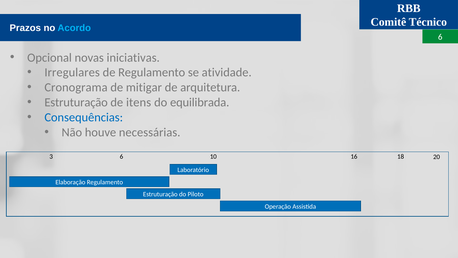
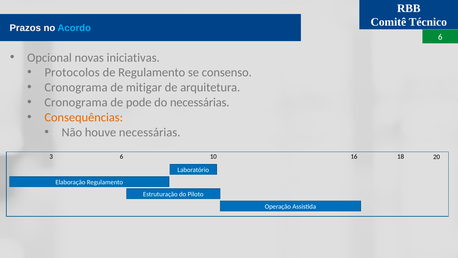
Irregulares: Irregulares -> Protocolos (72, 72)
atividade: atividade -> consenso (227, 72)
Estruturação: Estruturação -> Cronograma (76, 102)
itens: itens -> pode (139, 102)
do equilibrada: equilibrada -> necessárias (200, 102)
Consequências colour: blue -> orange (84, 117)
